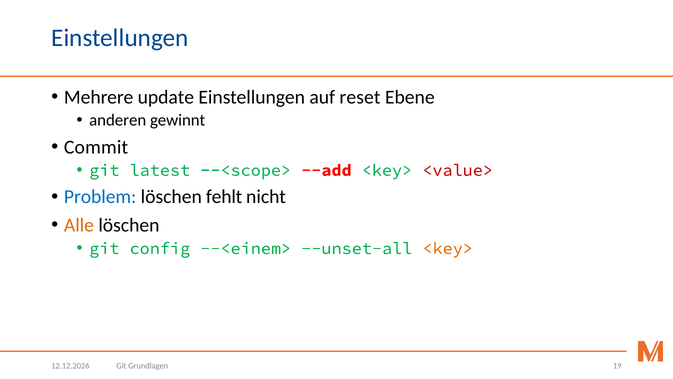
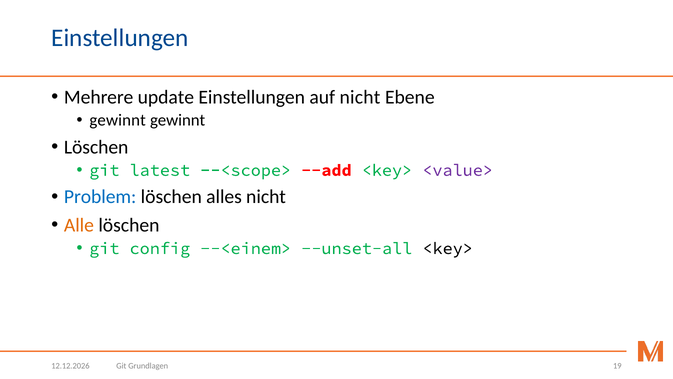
auf reset: reset -> nicht (360, 97)
anderen: anderen -> gewinnt (118, 120)
Commit: Commit -> Löschen (96, 147)
<value> colour: red -> purple (458, 170)
fehlt: fehlt -> alles (224, 197)
<key> colour: orange -> black (448, 248)
